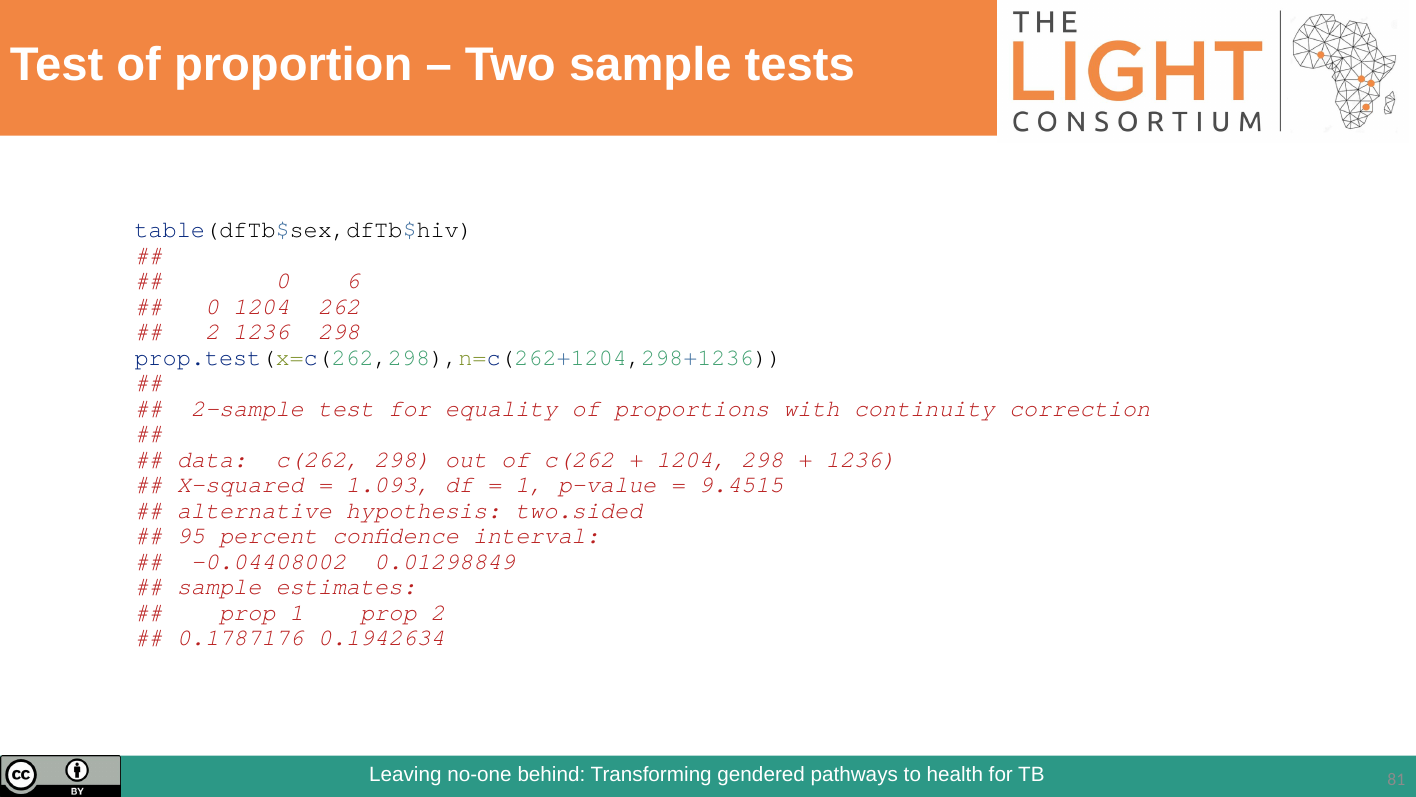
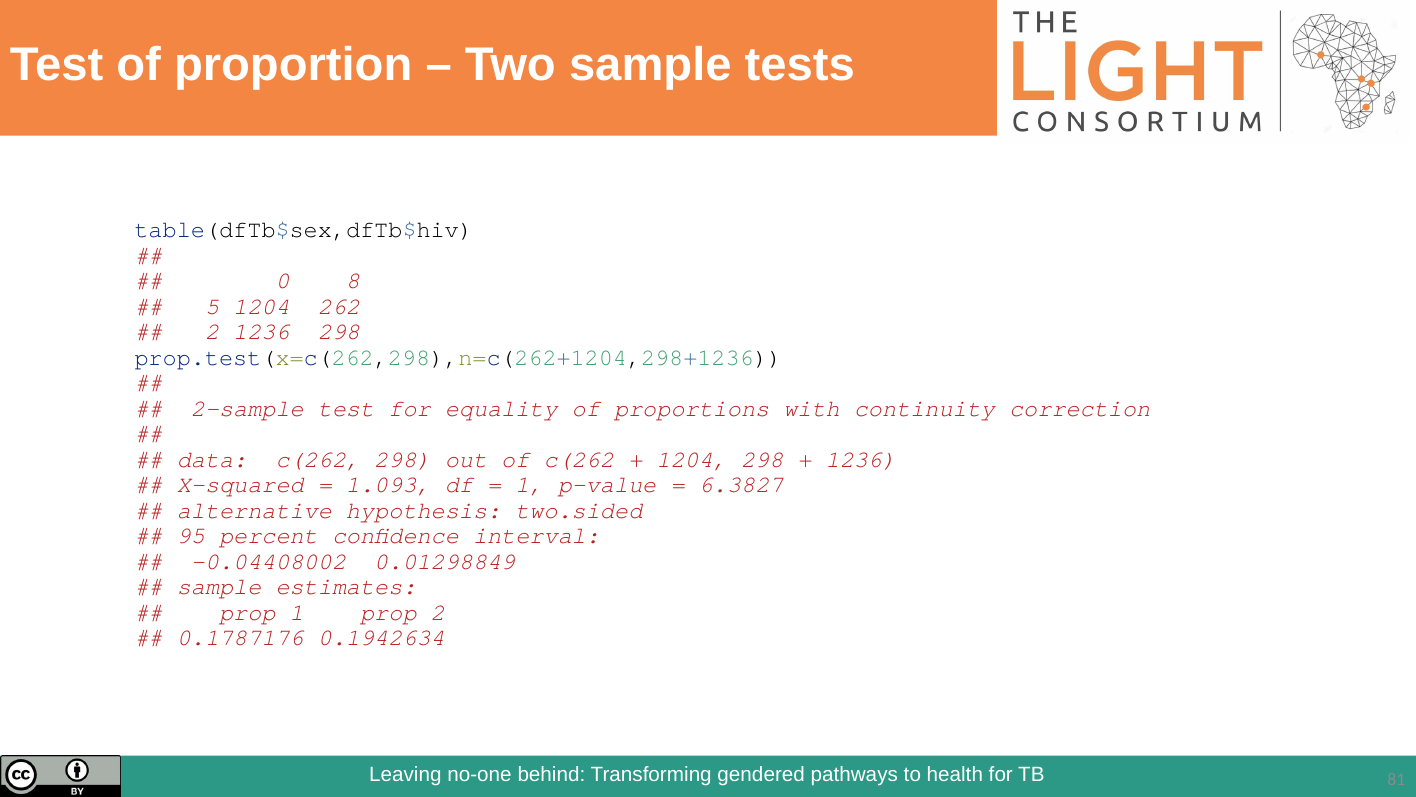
6: 6 -> 8 (353, 281)
0: 0 -> 5 (212, 306)
9.4515: 9.4515 -> 6.3827 (741, 485)
